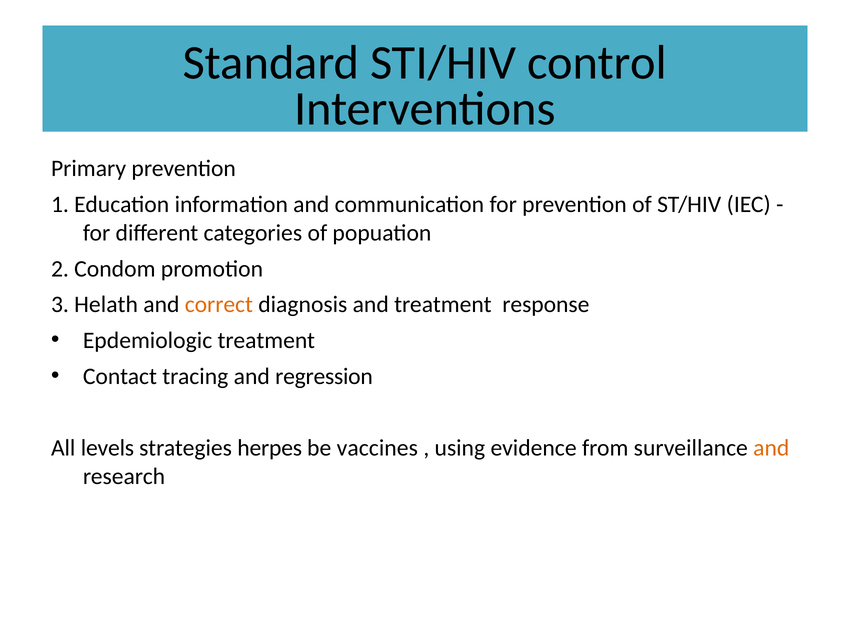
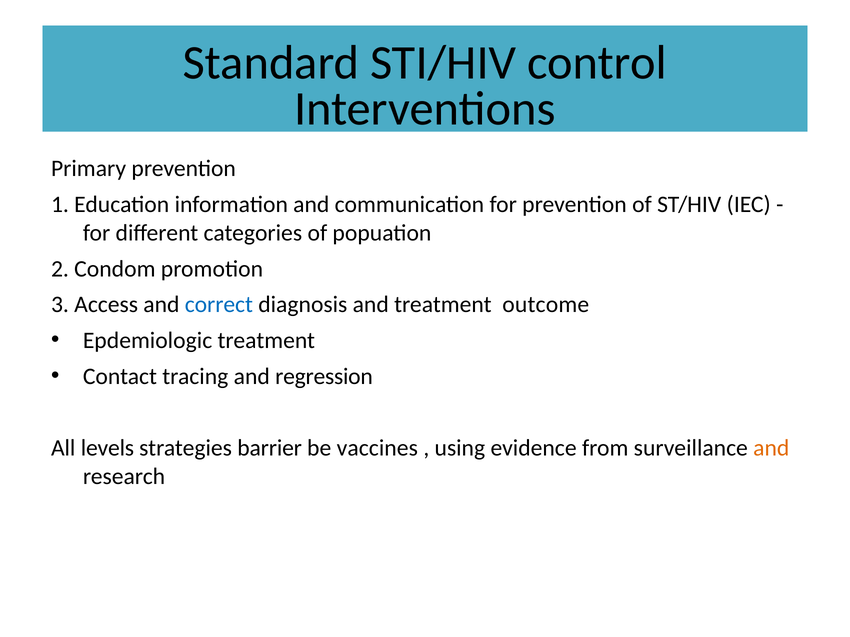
Helath: Helath -> Access (106, 305)
correct colour: orange -> blue (219, 305)
response: response -> outcome (546, 305)
herpes: herpes -> barrier (270, 449)
